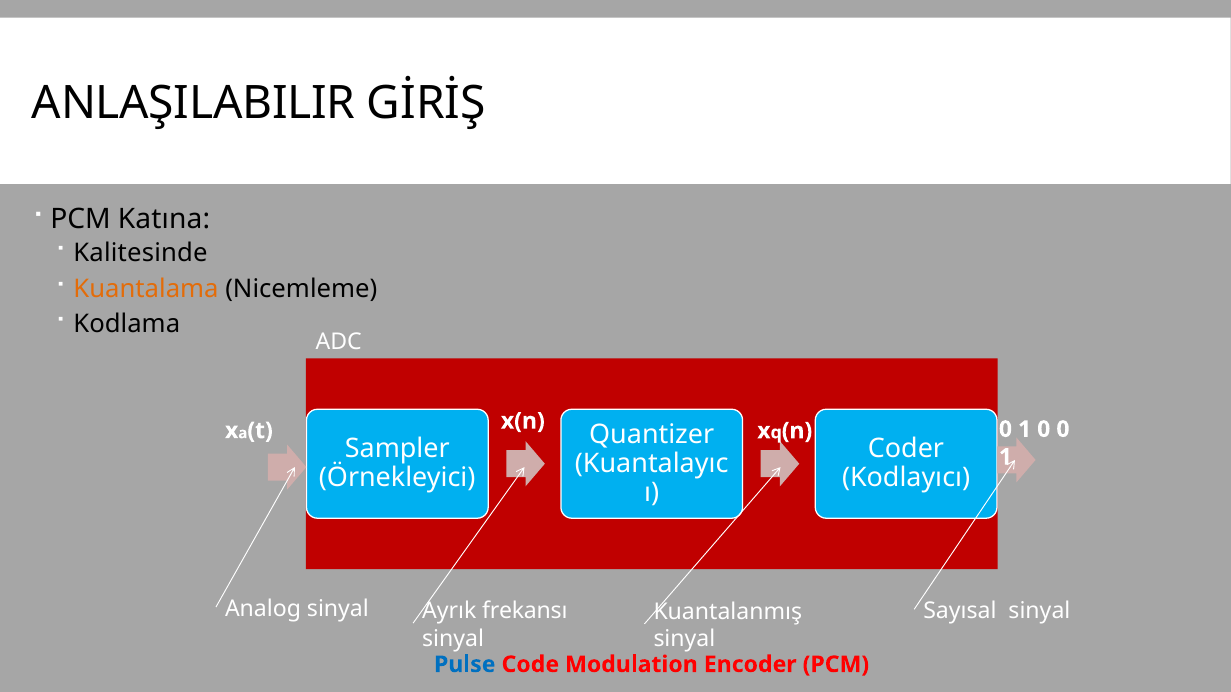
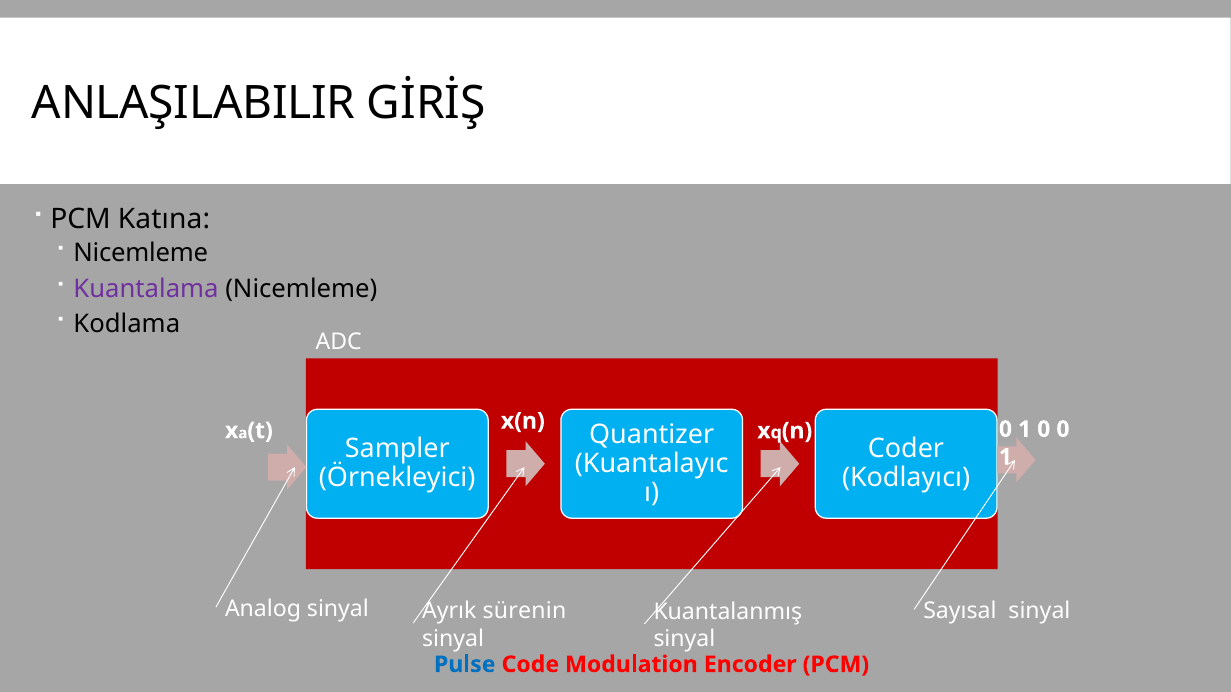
Kalitesinde: Kalitesinde -> Nicemleme (141, 253)
Kuantalama colour: orange -> purple (146, 289)
frekansı: frekansı -> sürenin (525, 611)
